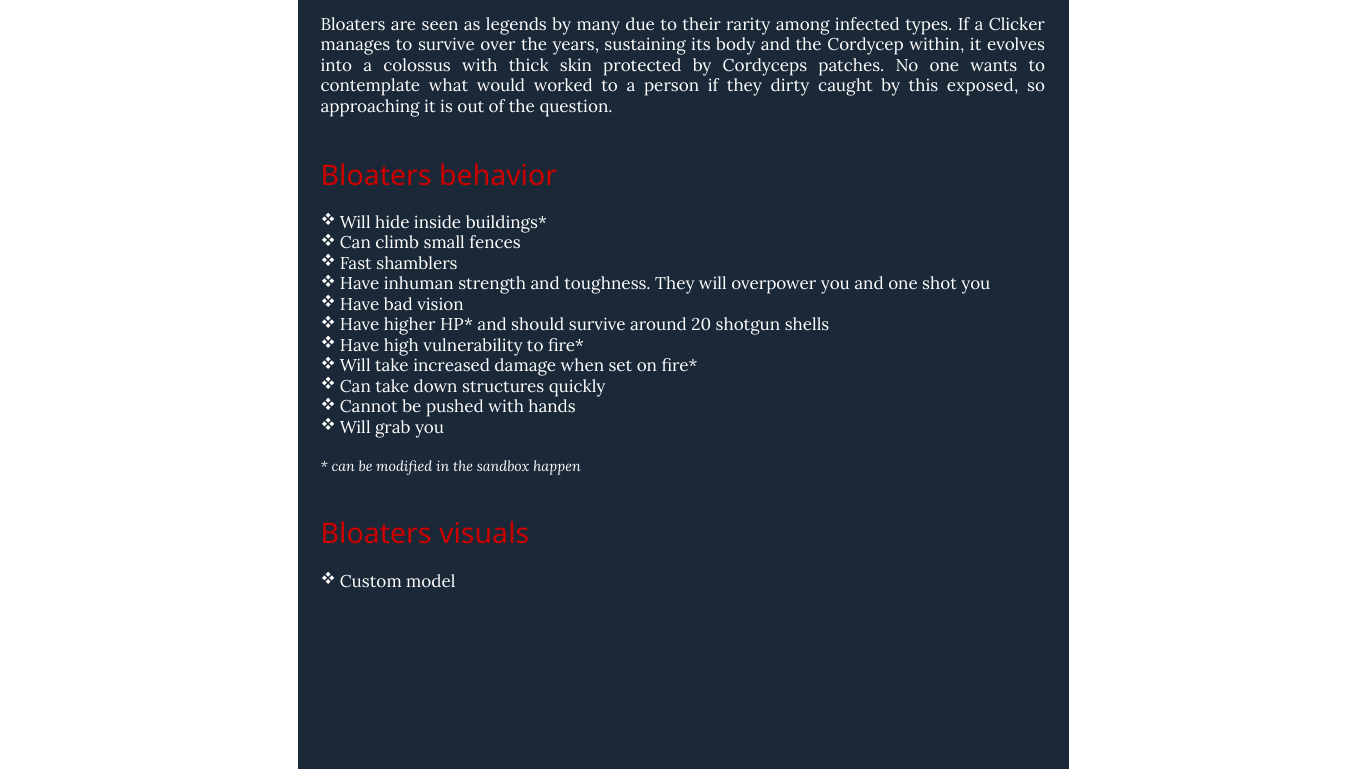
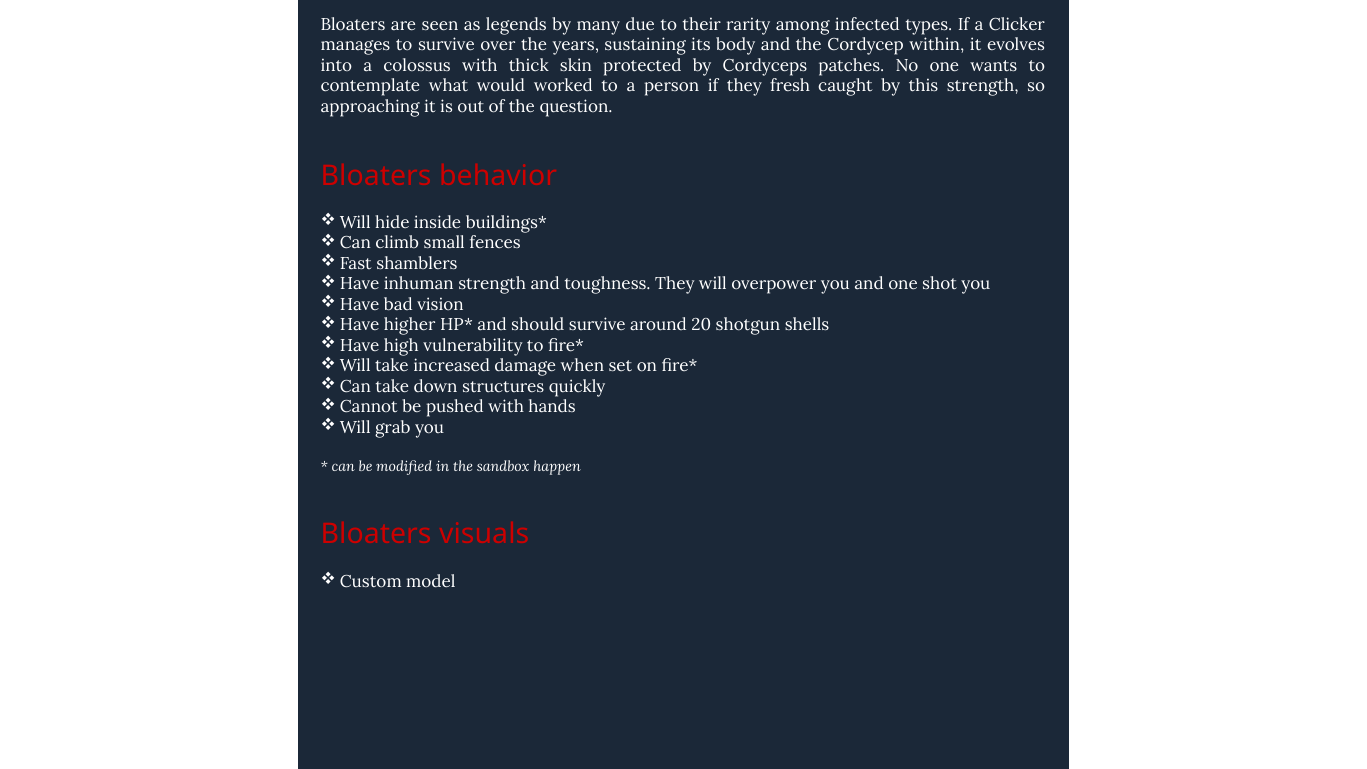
dirty: dirty -> fresh (790, 86)
this exposed: exposed -> strength (983, 86)
